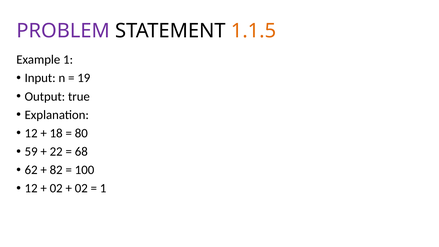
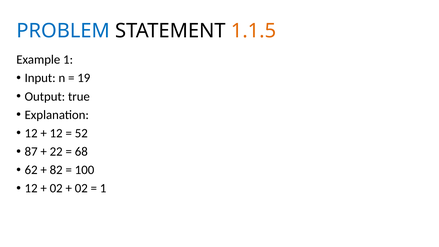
PROBLEM colour: purple -> blue (63, 31)
18: 18 -> 12 (56, 133)
80: 80 -> 52 (81, 133)
59: 59 -> 87 (31, 152)
